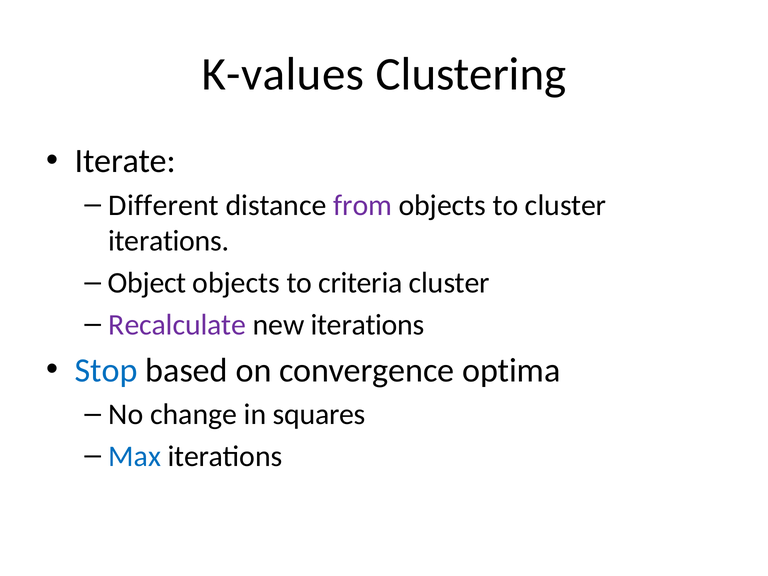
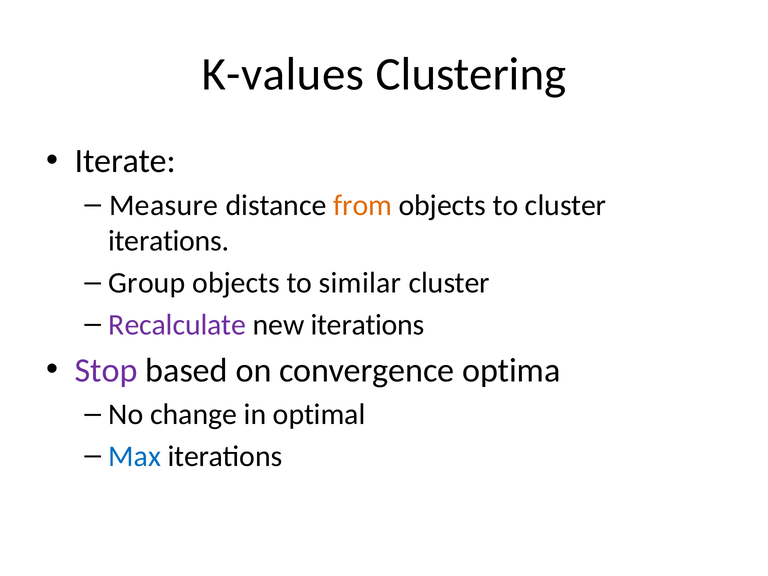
Different: Different -> Measure (164, 205)
from colour: purple -> orange (363, 205)
Object: Object -> Group (147, 283)
criteria: criteria -> similar (360, 283)
Stop colour: blue -> purple (106, 370)
squares: squares -> optimal (319, 414)
